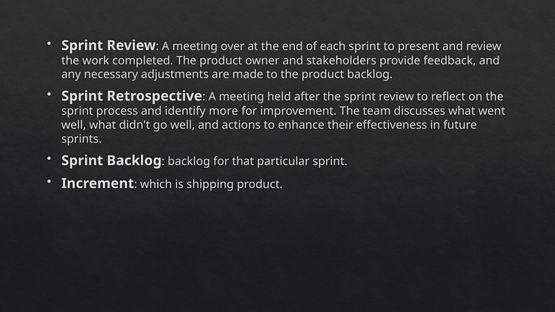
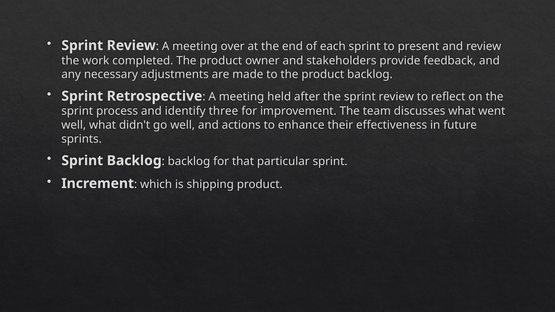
more: more -> three (223, 111)
